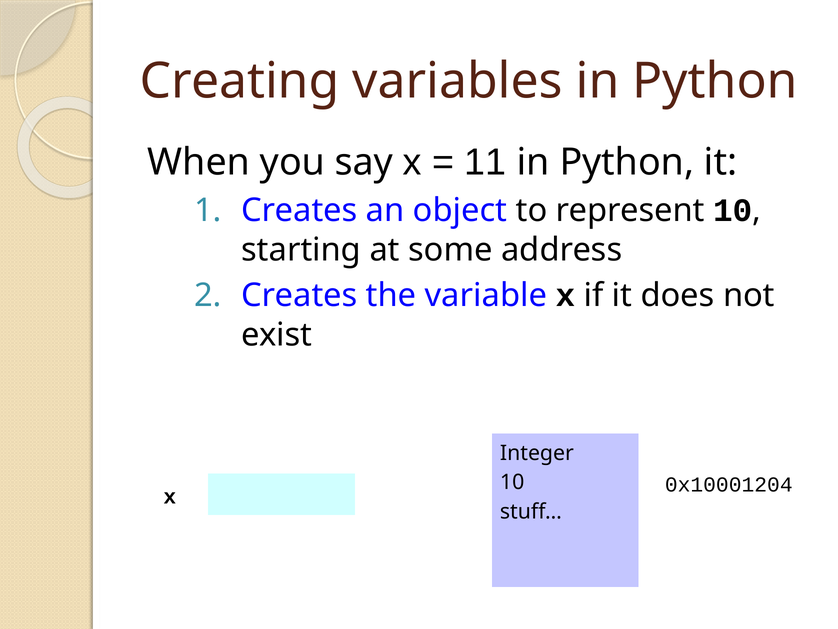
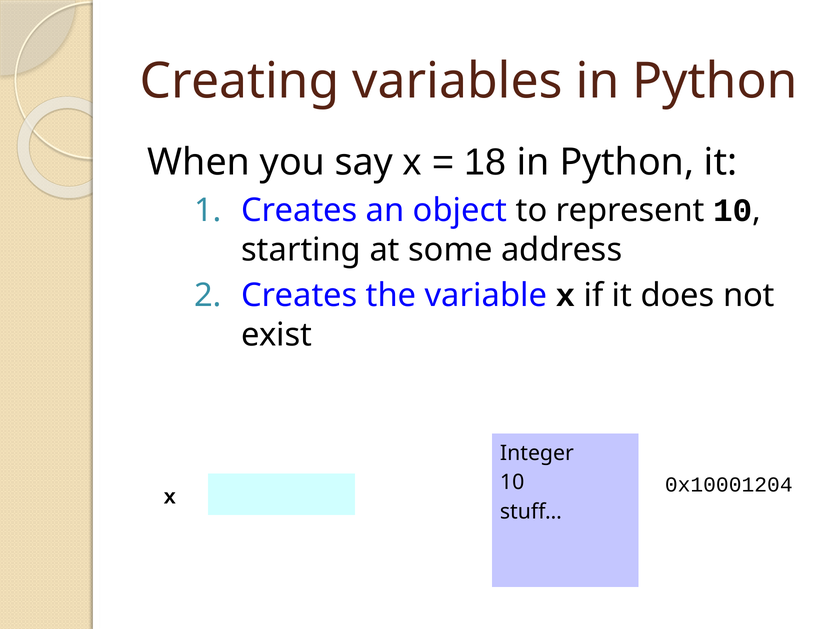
11: 11 -> 18 (485, 162)
